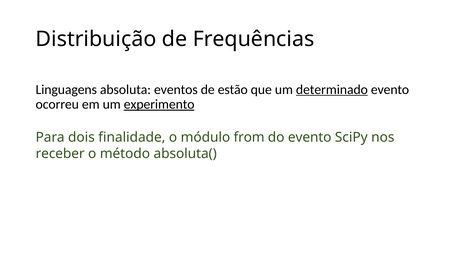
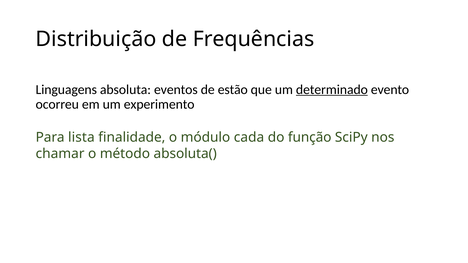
experimento underline: present -> none (159, 104)
dois: dois -> lista (81, 137)
from: from -> cada (249, 137)
do evento: evento -> função (310, 137)
receber: receber -> chamar (60, 154)
